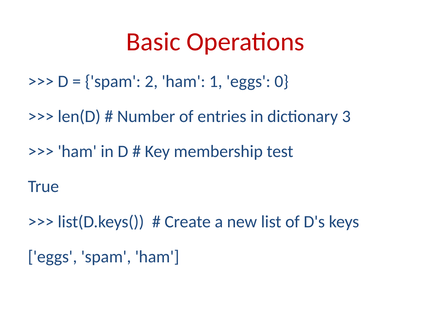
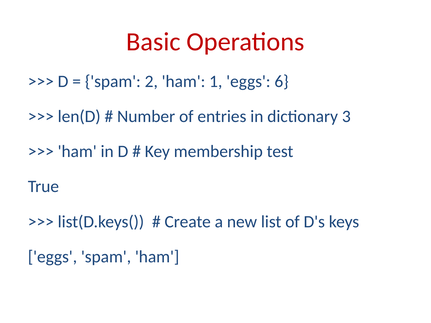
0: 0 -> 6 (282, 81)
